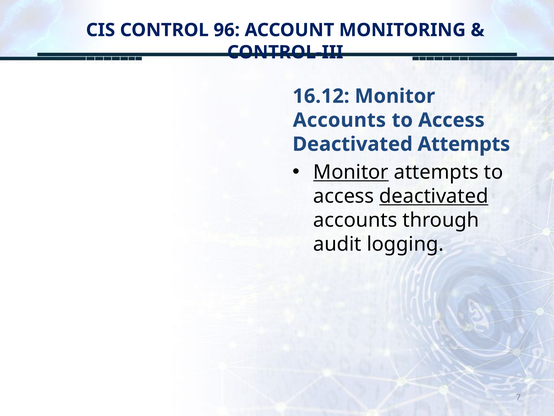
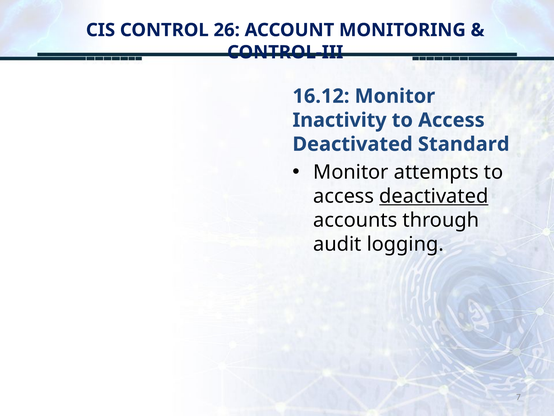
96: 96 -> 26 (227, 30)
Accounts: Accounts -> Inactivity (340, 120)
Deactivated Attempts: Attempts -> Standard (464, 144)
Monitor underline: present -> none (351, 172)
